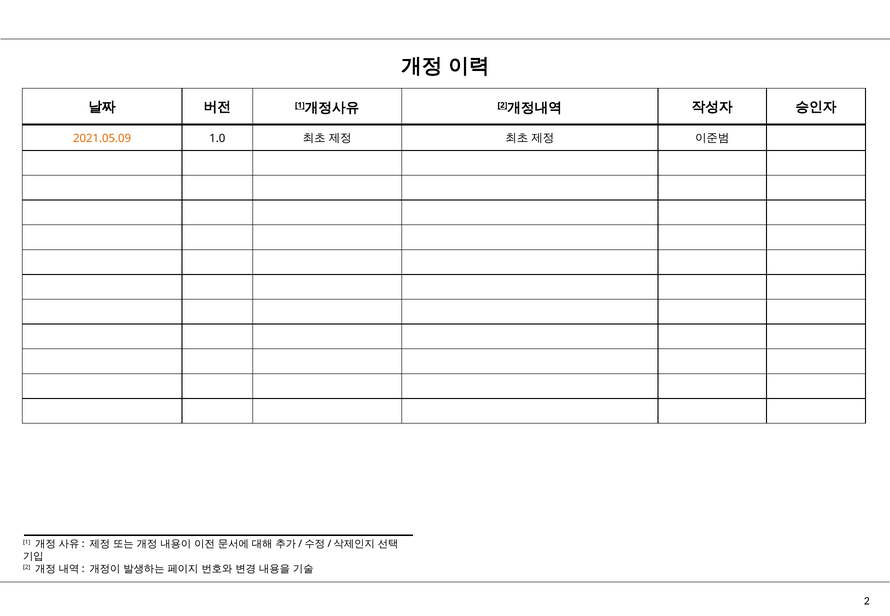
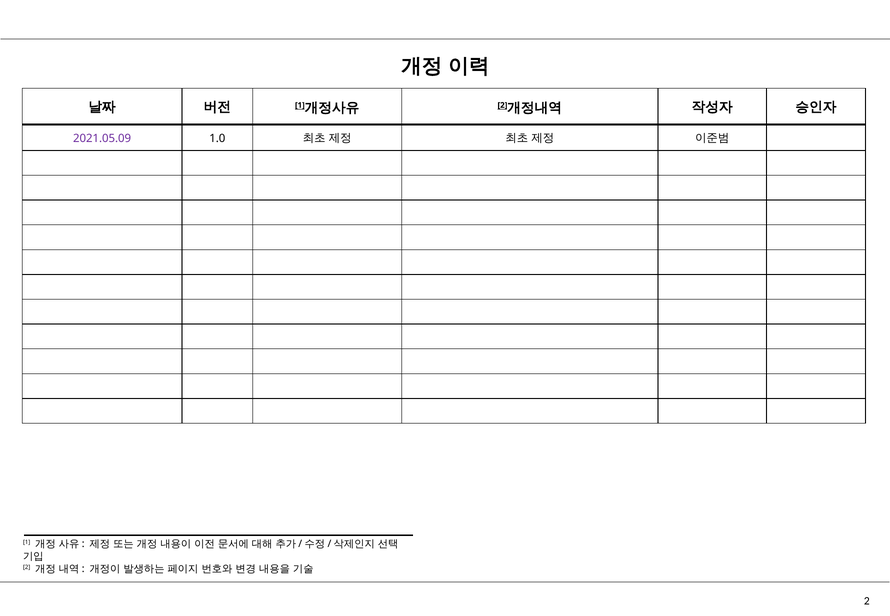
2021.05.09 colour: orange -> purple (102, 138)
